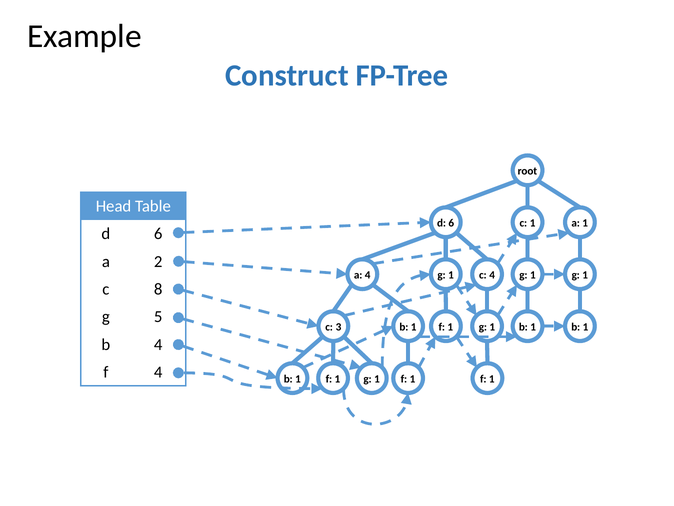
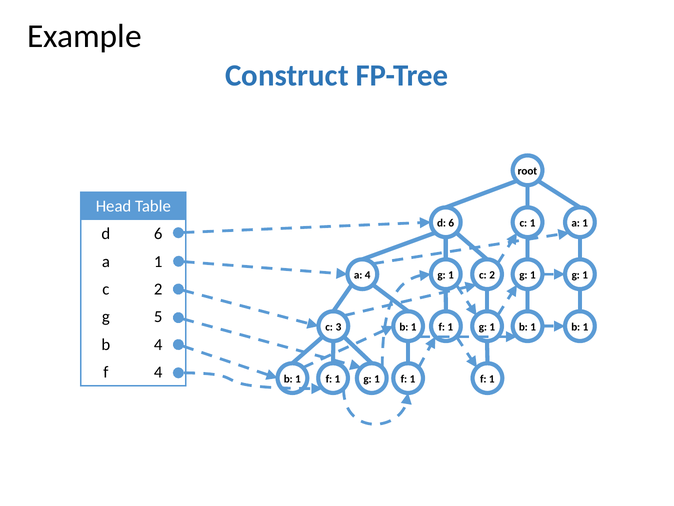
2: 2 -> 1 (158, 261)
4: 4 -> 2 (492, 275)
8: 8 -> 2 (158, 289)
